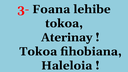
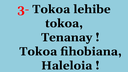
3- Foana: Foana -> Tokoa (51, 9)
Aterinay: Aterinay -> Tenanay (67, 37)
